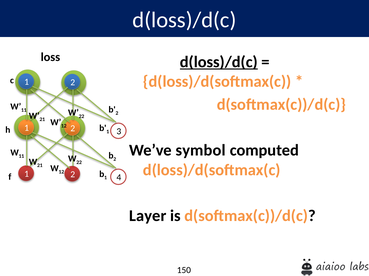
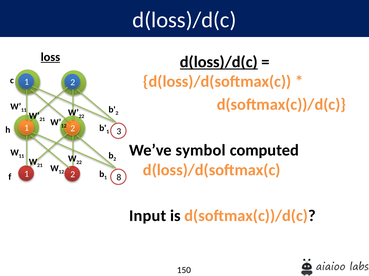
loss underline: none -> present (50, 57)
4: 4 -> 8 (119, 178)
Layer: Layer -> Input (148, 216)
